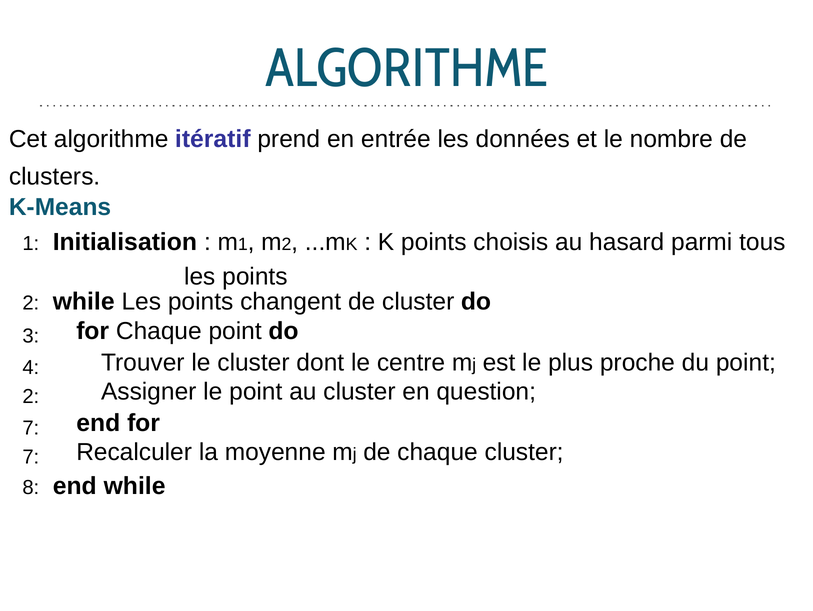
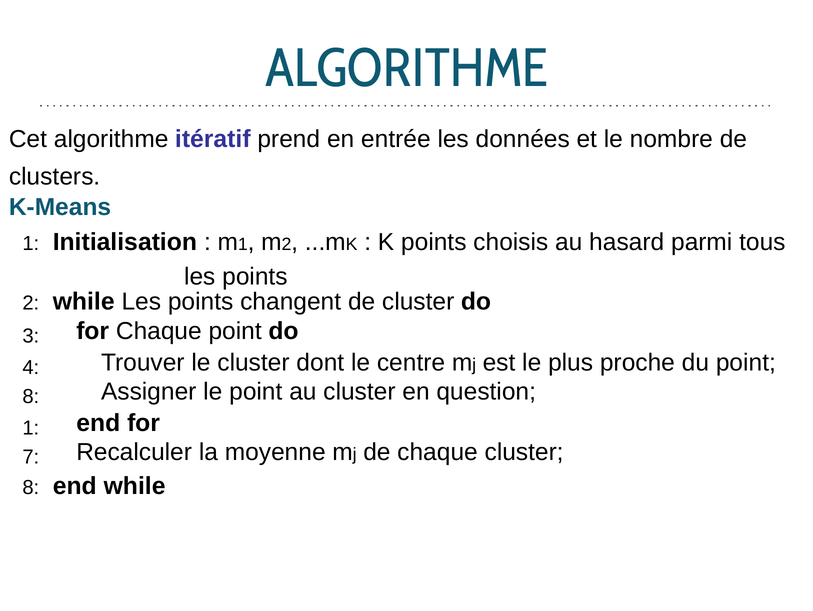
2: 2 -> 8 (31, 397)
7: 7 -> 1 (31, 428)
